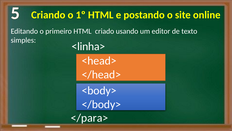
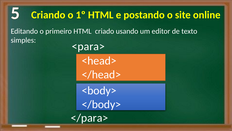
<linha>: <linha> -> <para> (88, 46)
